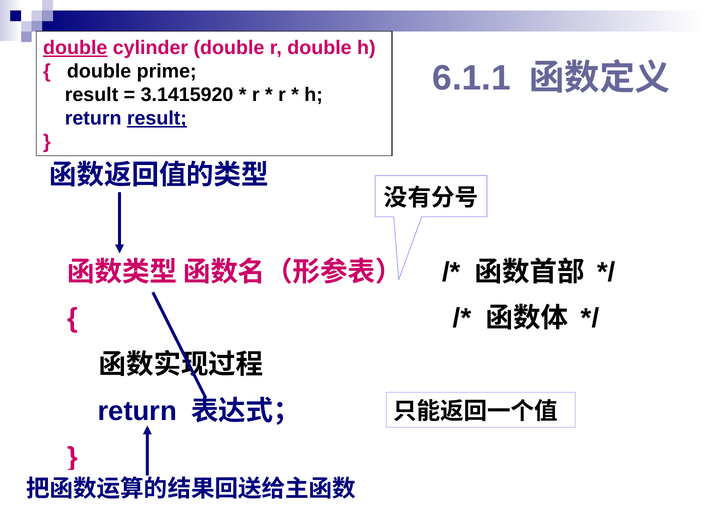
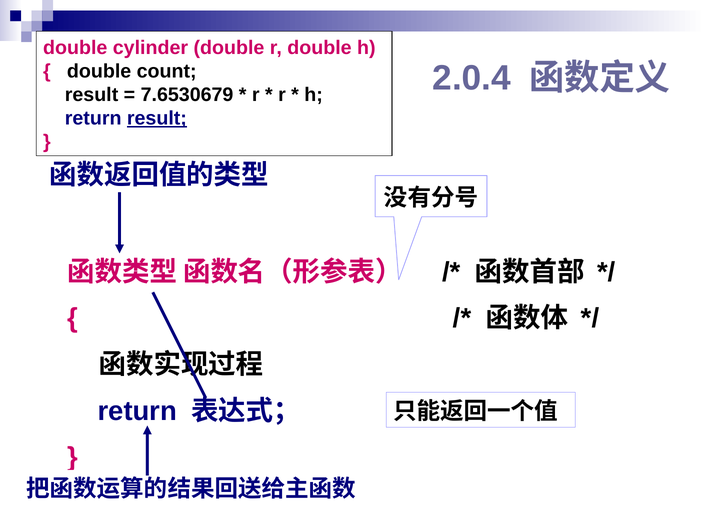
double underline: present -> none (75, 48)
6.1.1: 6.1.1 -> 2.0.4 (472, 78)
prime: prime -> count (167, 71)
3.1415920: 3.1415920 -> 7.6530679 (187, 95)
